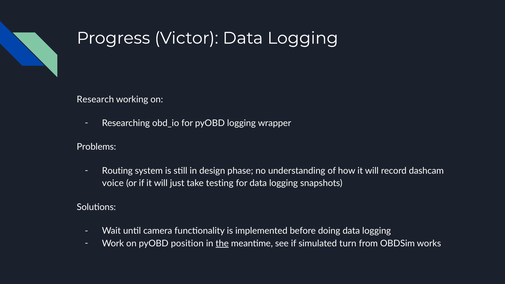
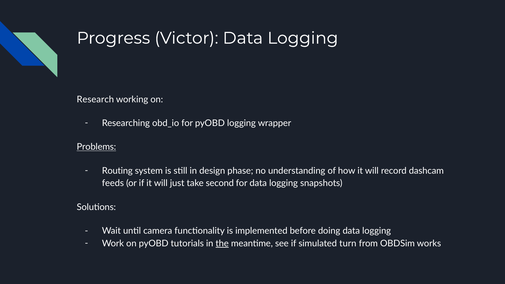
Problems underline: none -> present (96, 147)
voice: voice -> feeds (113, 183)
testing: testing -> second (220, 183)
position: position -> tutorials (187, 244)
